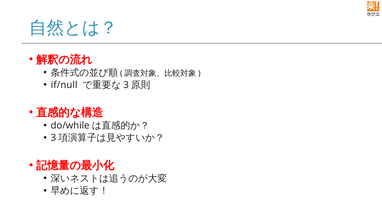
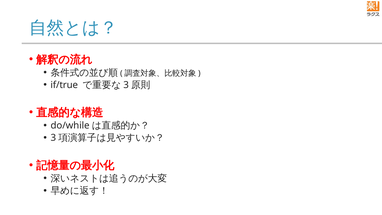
if/null: if/null -> if/true (64, 85)
